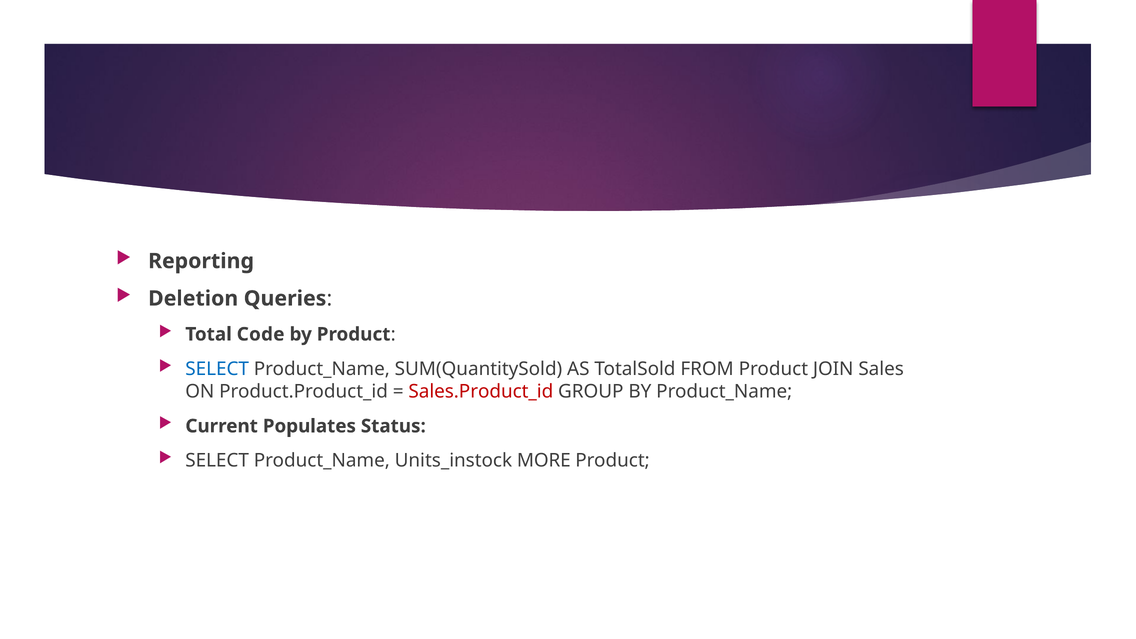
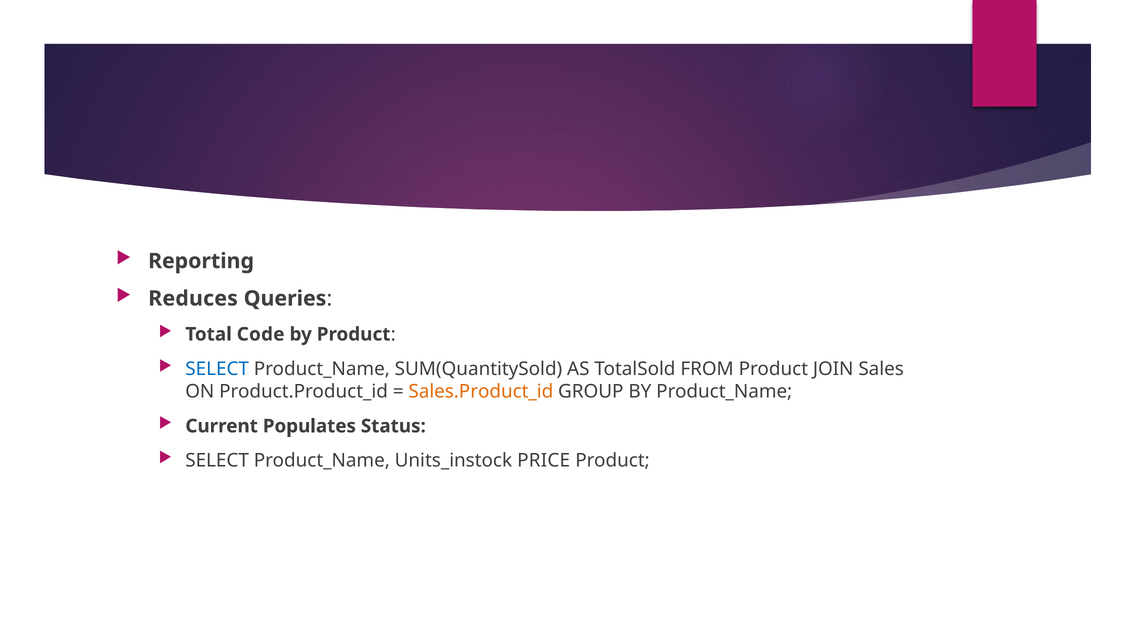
Deletion: Deletion -> Reduces (193, 299)
Sales.Product_id colour: red -> orange (481, 392)
MORE: MORE -> PRICE (544, 461)
